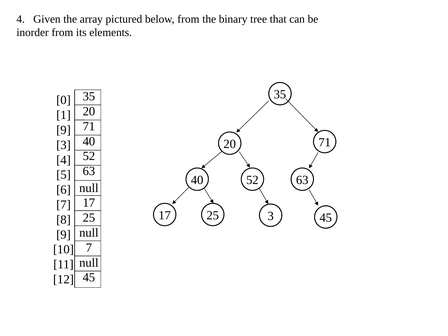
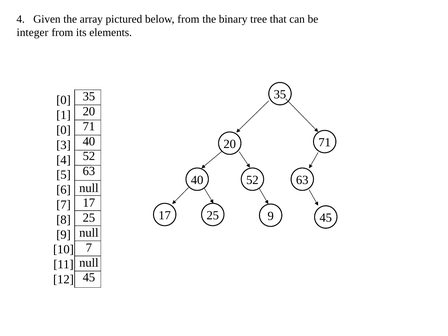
inorder: inorder -> integer (33, 32)
9: 9 -> 0 (64, 130)
25 3: 3 -> 9 (271, 216)
